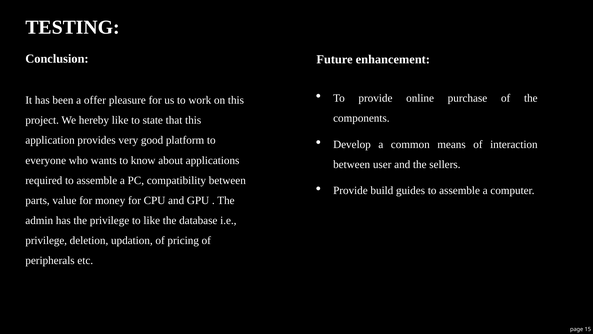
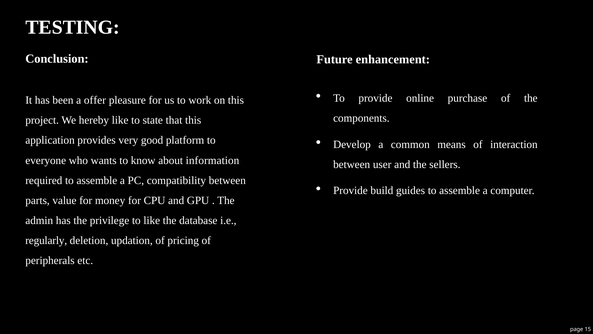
applications: applications -> information (213, 160)
privilege: privilege -> regularly (46, 240)
